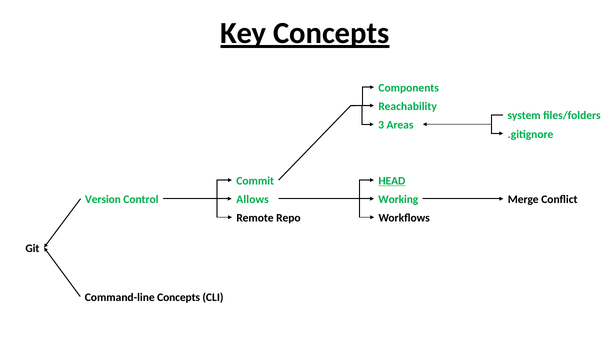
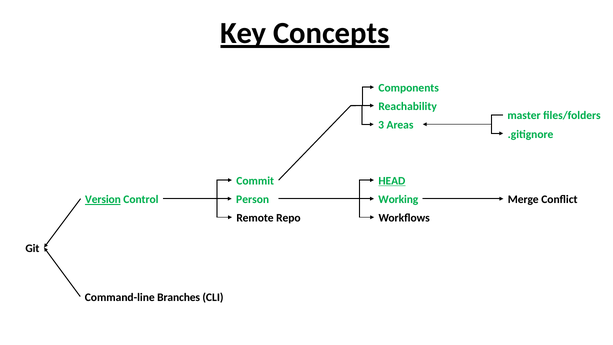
system: system -> master (524, 116)
Version underline: none -> present (103, 199)
Allows: Allows -> Person (253, 199)
Command-line Concepts: Concepts -> Branches (179, 297)
